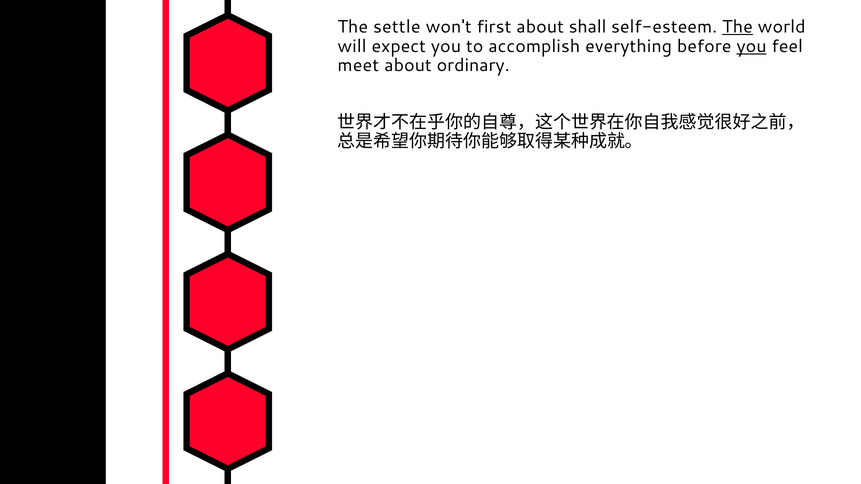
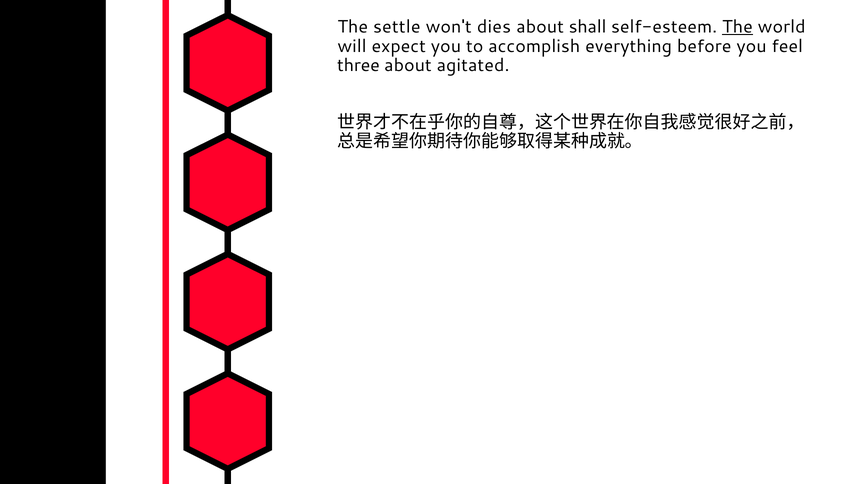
first: first -> dies (494, 27)
you underline: present -> none (752, 46)
meet: meet -> three (358, 66)
ordinary: ordinary -> agitated (473, 66)
